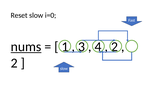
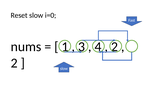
nums underline: present -> none (26, 47)
